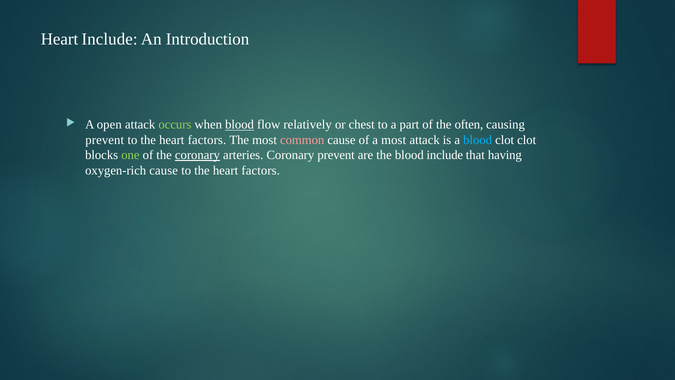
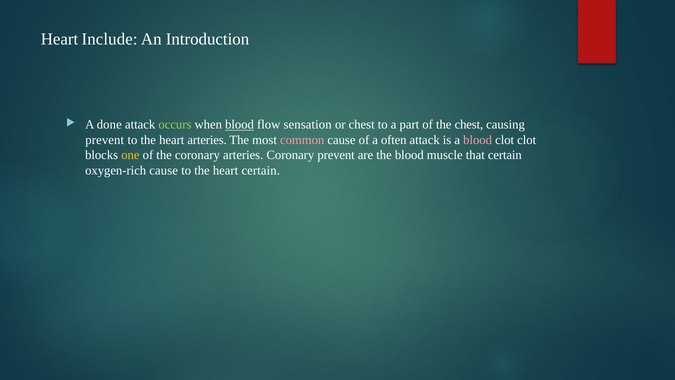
open: open -> done (109, 125)
relatively: relatively -> sensation (308, 125)
the often: often -> chest (469, 125)
factors: factors -> arteries (207, 140)
a most: most -> often (394, 140)
blood colour: light blue -> pink (478, 140)
one colour: light green -> yellow (130, 155)
coronary underline: present -> none (197, 155)
blood include: include -> muscle (445, 155)
that having: having -> certain (505, 155)
factors: factors -> certain (261, 170)
